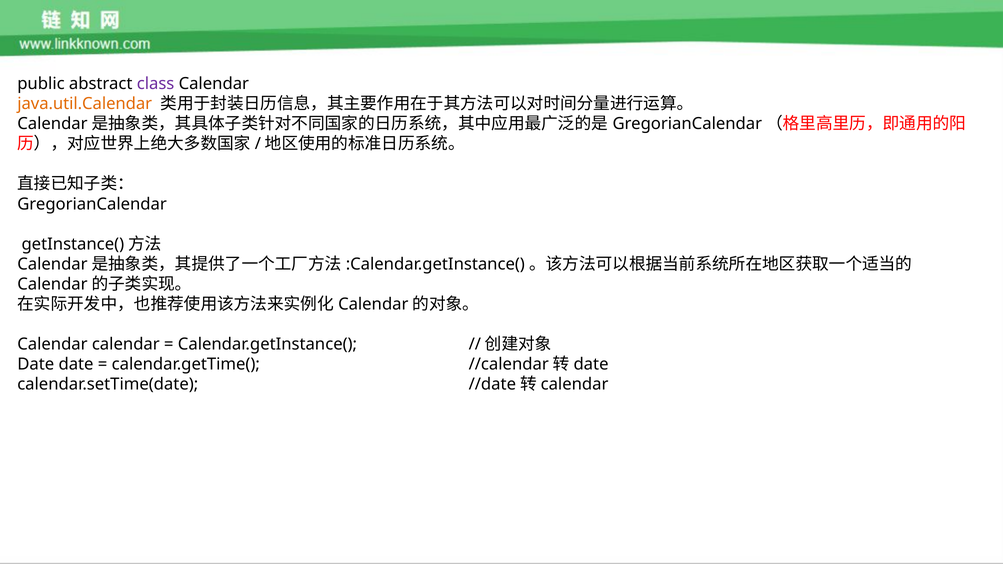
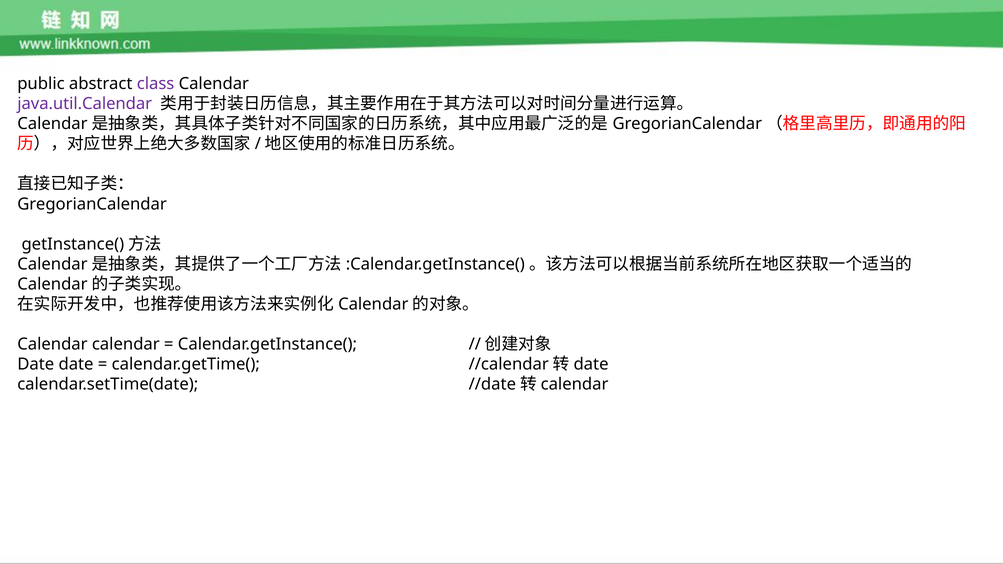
java.util.Calendar colour: orange -> purple (85, 104)
